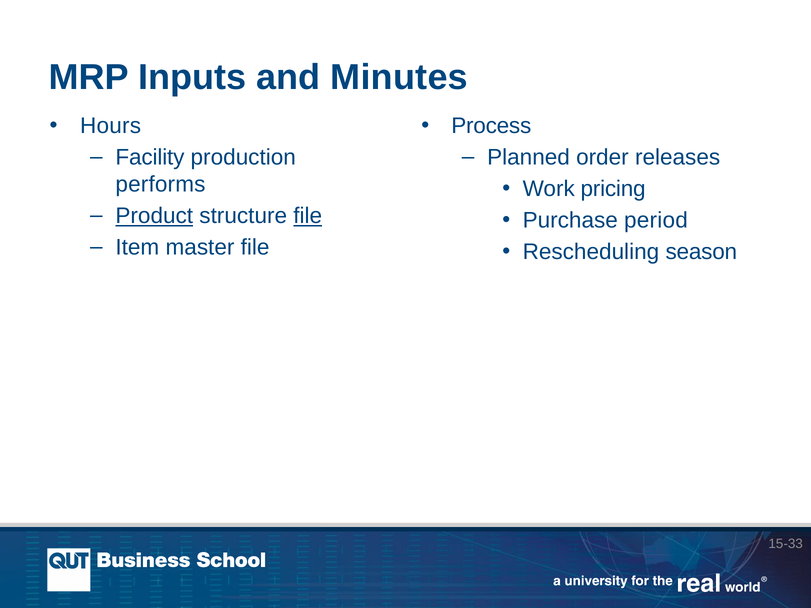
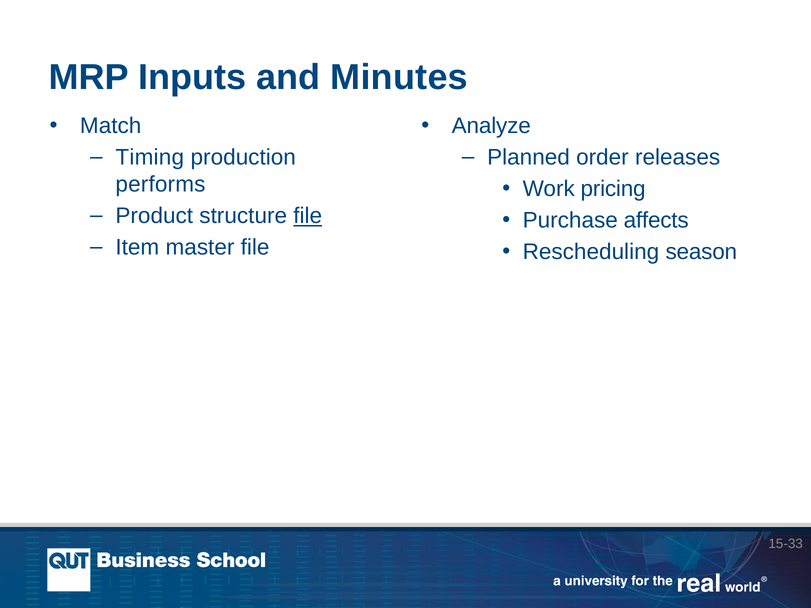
Hours: Hours -> Match (111, 126)
Process: Process -> Analyze (491, 126)
Facility: Facility -> Timing (150, 157)
Product underline: present -> none (154, 216)
period: period -> affects (656, 221)
